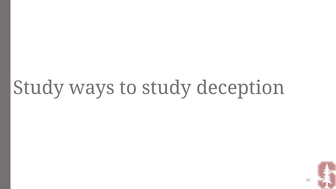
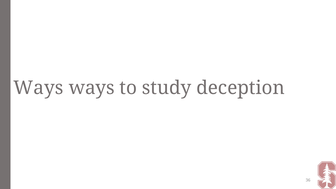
Study: Study -> Ways (38, 88)
